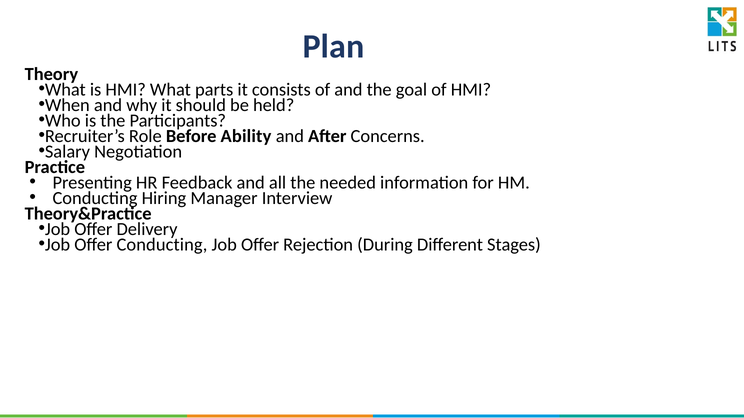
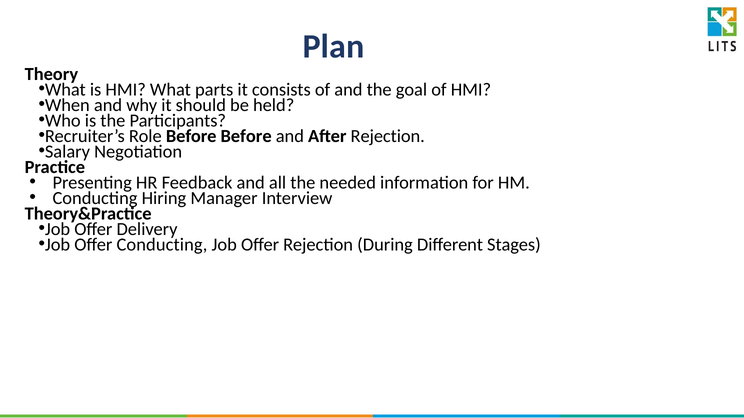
Before Ability: Ability -> Before (246, 137)
After Concerns: Concerns -> Rejection (388, 137)
